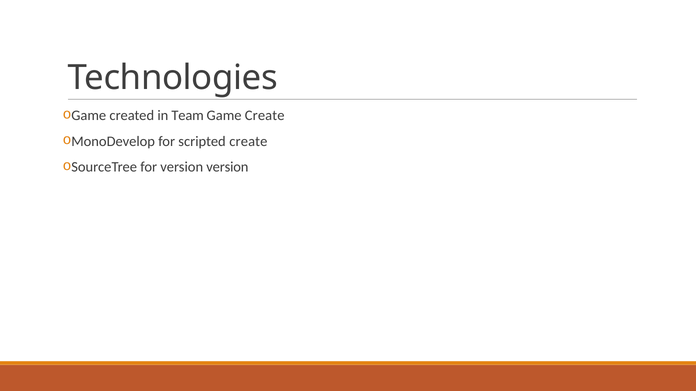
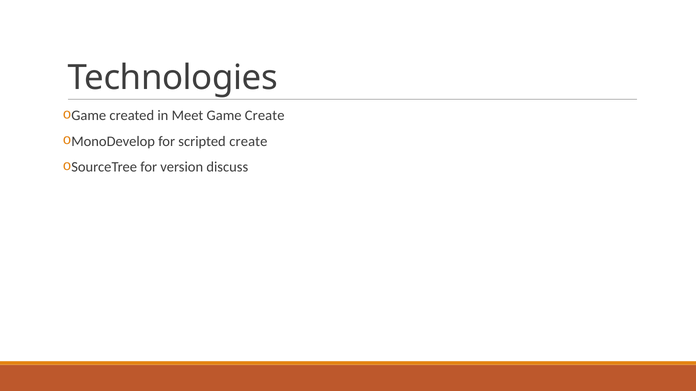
Team: Team -> Meet (187, 116)
version version: version -> discuss (227, 167)
